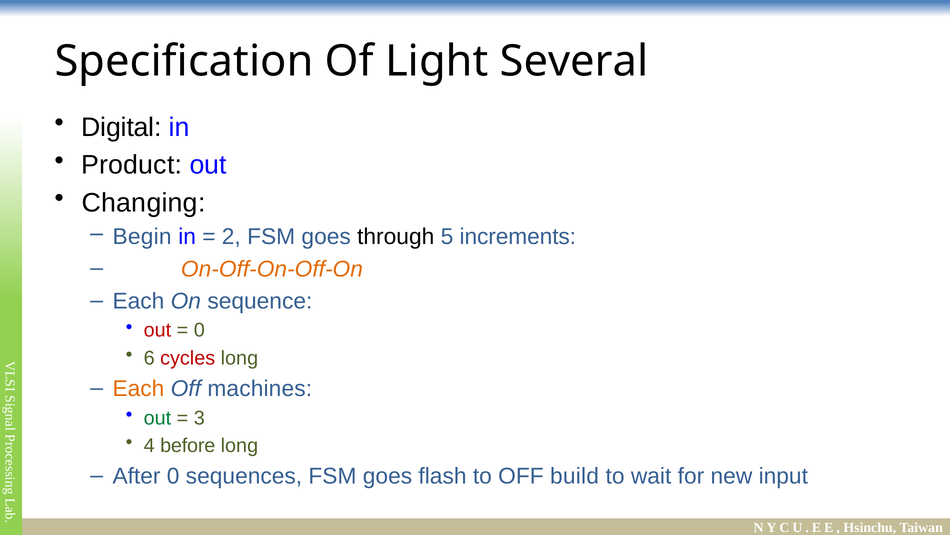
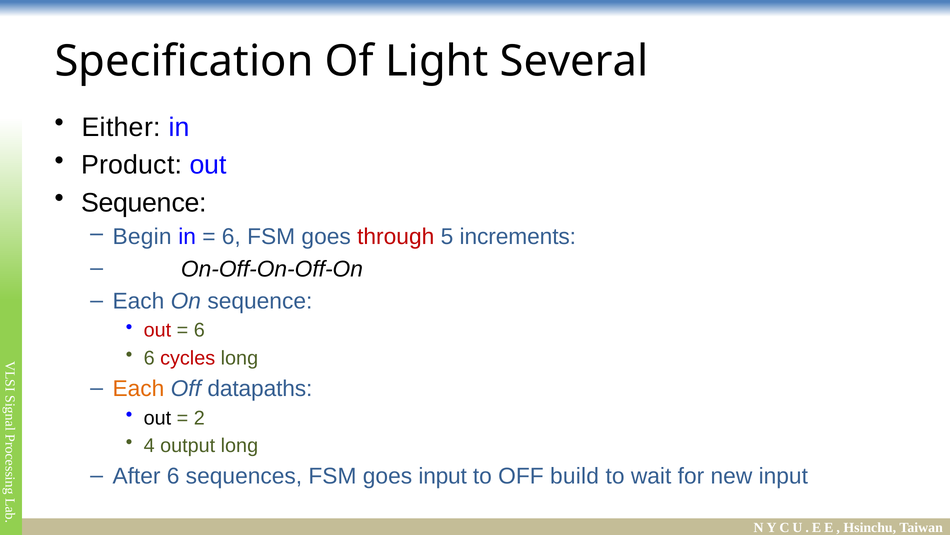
Digital: Digital -> Either (121, 127)
Changing: Changing -> Sequence (144, 203)
2: 2 -> 6 (231, 237)
through colour: black -> red (396, 237)
On-Off-On-Off-On colour: orange -> black (272, 269)
0: 0 -> 6 (199, 330)
machines: machines -> datapaths (260, 388)
out colour: green -> black (157, 417)
3: 3 -> 2 (199, 417)
before: before -> output (188, 445)
After 0: 0 -> 6 (173, 476)
goes flash: flash -> input (443, 476)
